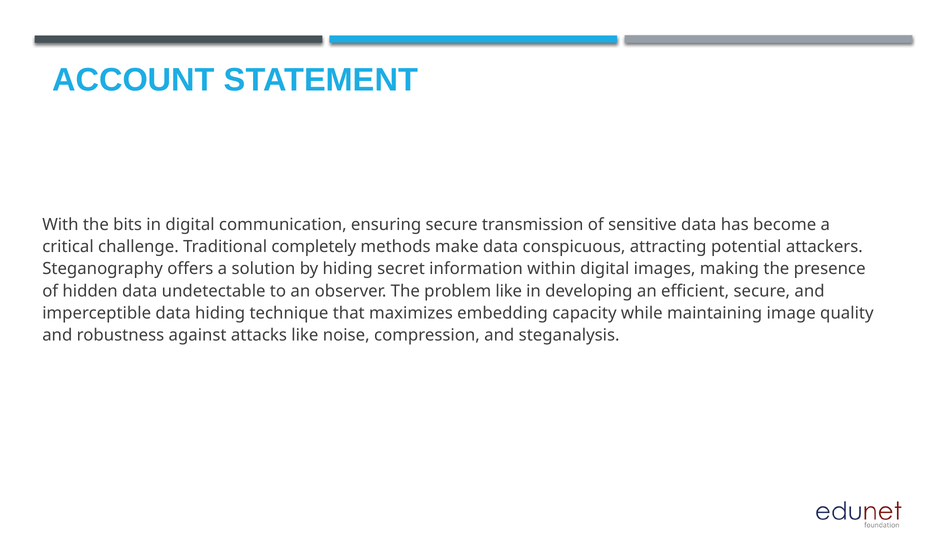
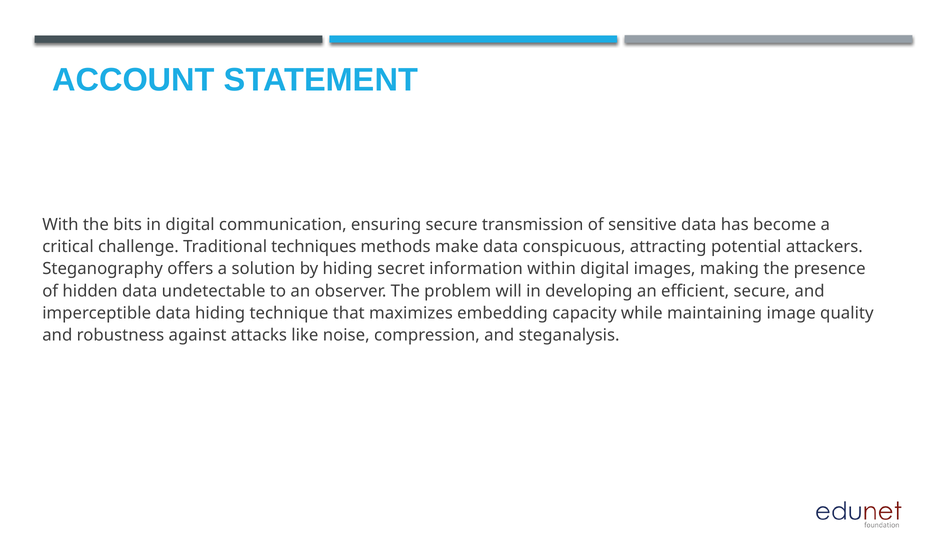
completely: completely -> techniques (314, 247)
problem like: like -> will (509, 291)
